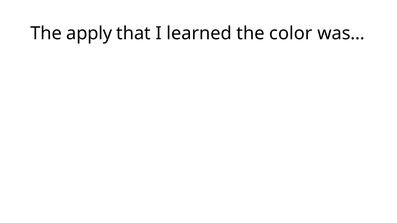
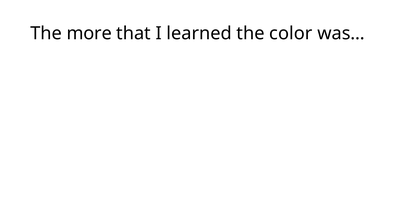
apply: apply -> more (89, 33)
